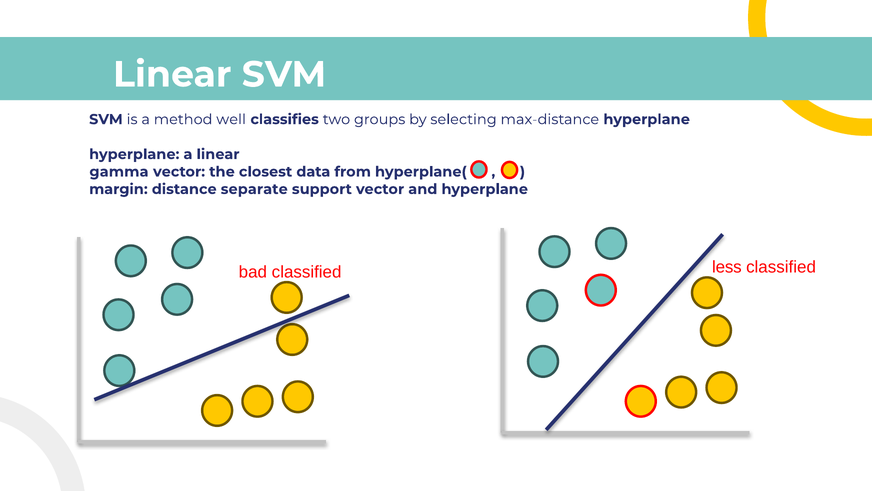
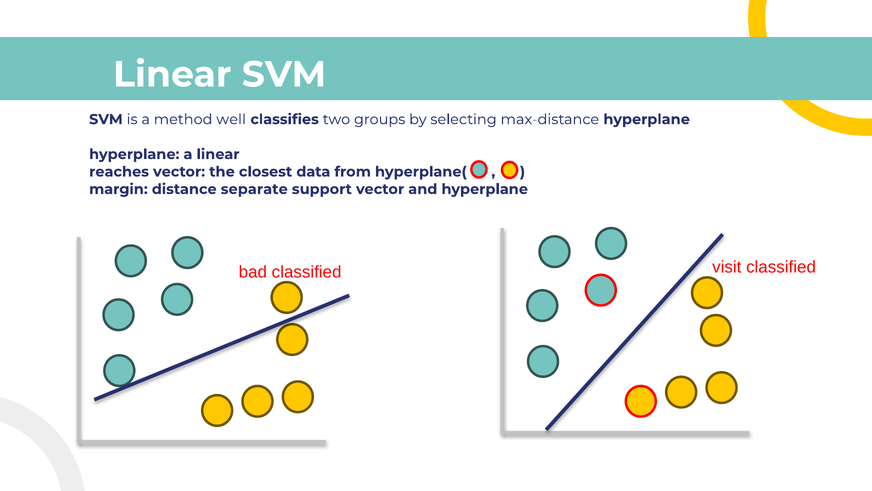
gamma: gamma -> reaches (119, 172)
less: less -> visit (727, 267)
